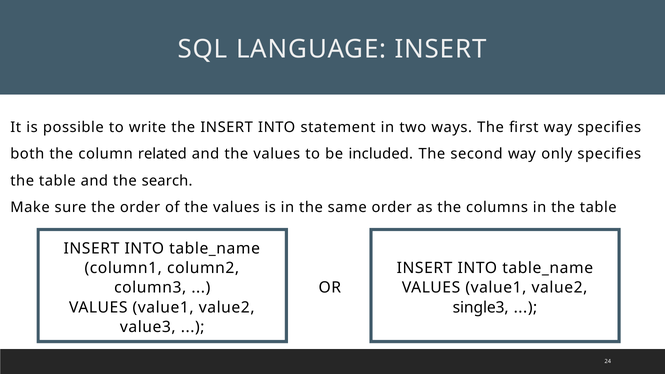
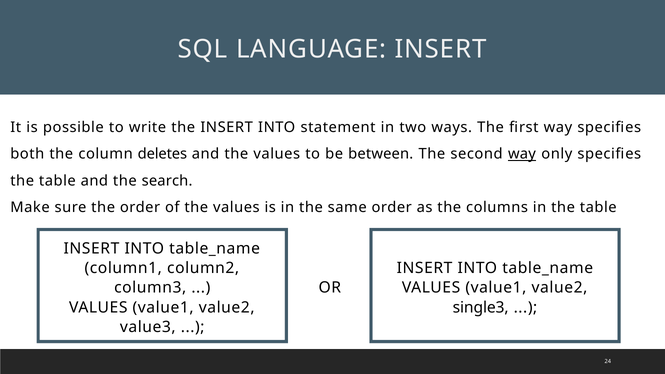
related: related -> deletes (162, 154)
included: included -> between (381, 154)
way underline: none -> present (522, 154)
